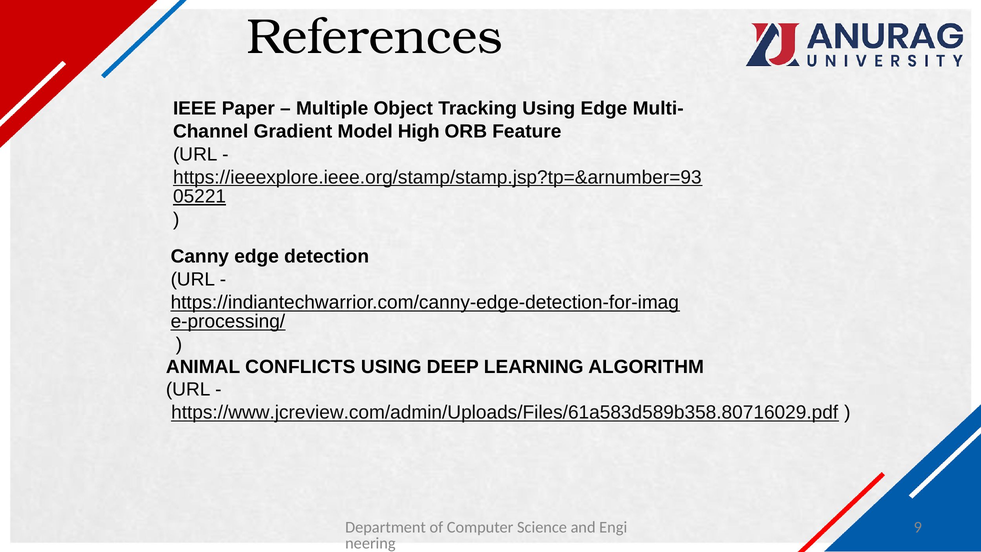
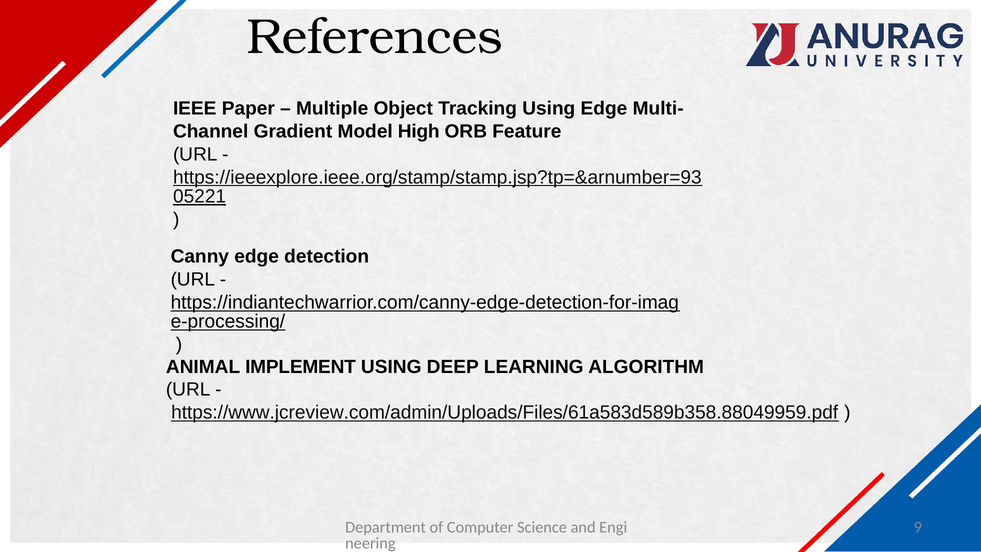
CONFLICTS: CONFLICTS -> IMPLEMENT (301, 367)
https://www.jcreview.com/admin/Uploads/Files/61a583d589b358.80716029.pdf: https://www.jcreview.com/admin/Uploads/Files/61a583d589b358.80716029.pdf -> https://www.jcreview.com/admin/Uploads/Files/61a583d589b358.88049959.pdf (505, 412)
